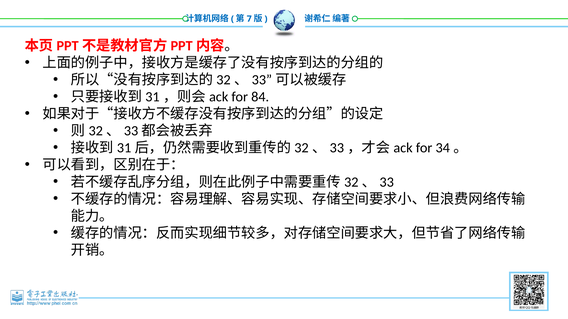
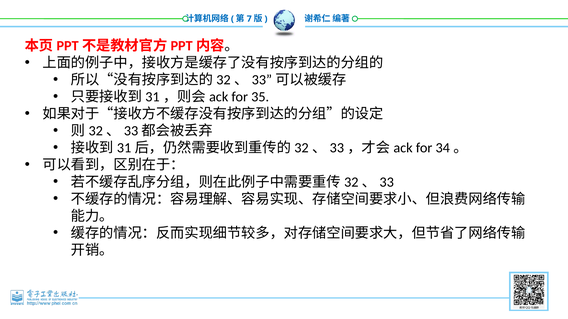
84: 84 -> 35 (260, 97)
